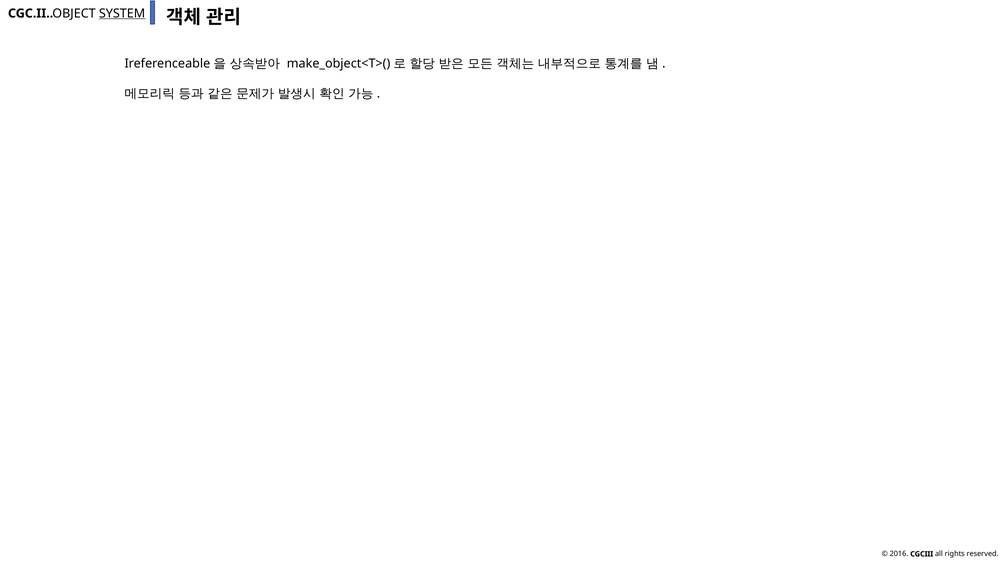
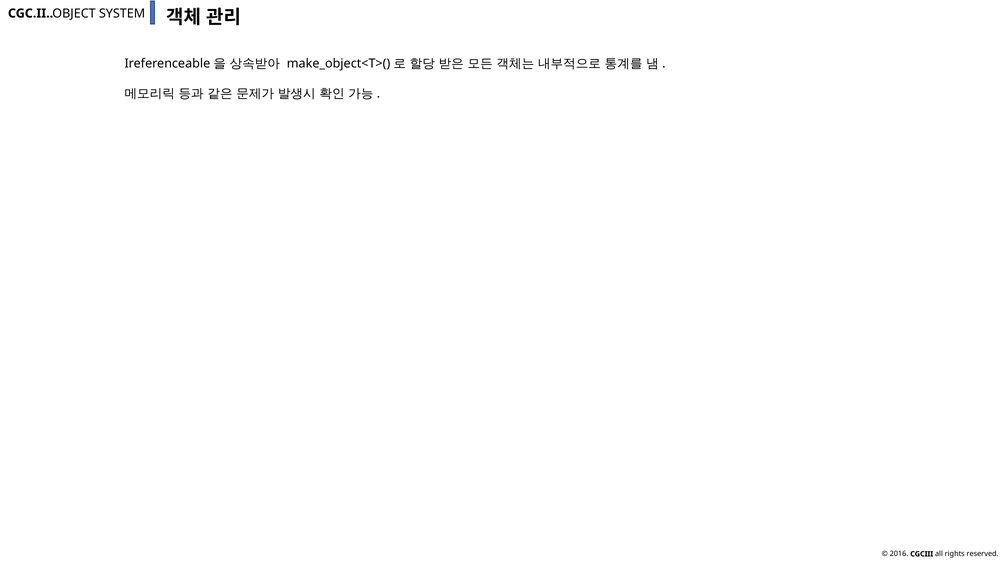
SYSTEM underline: present -> none (122, 13)
